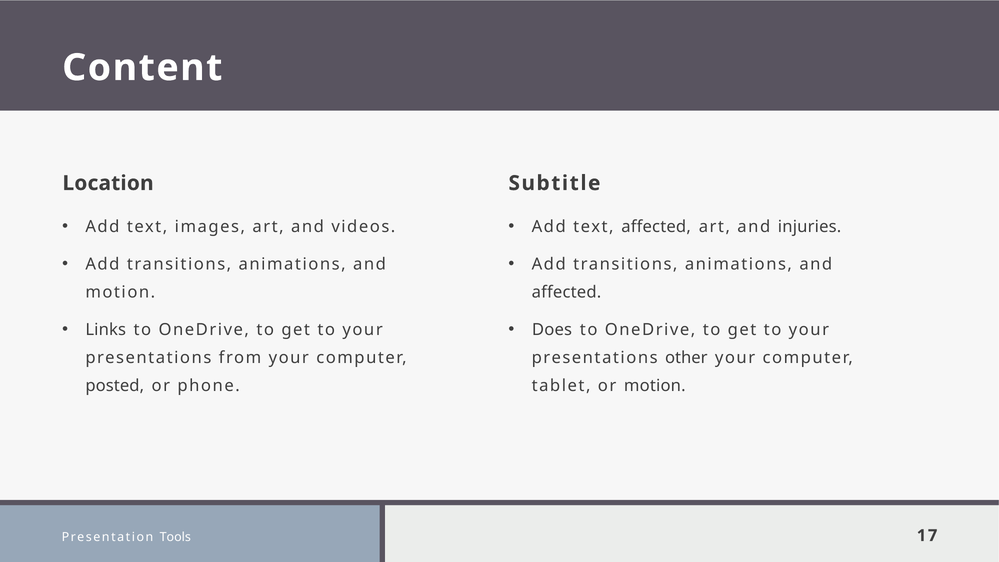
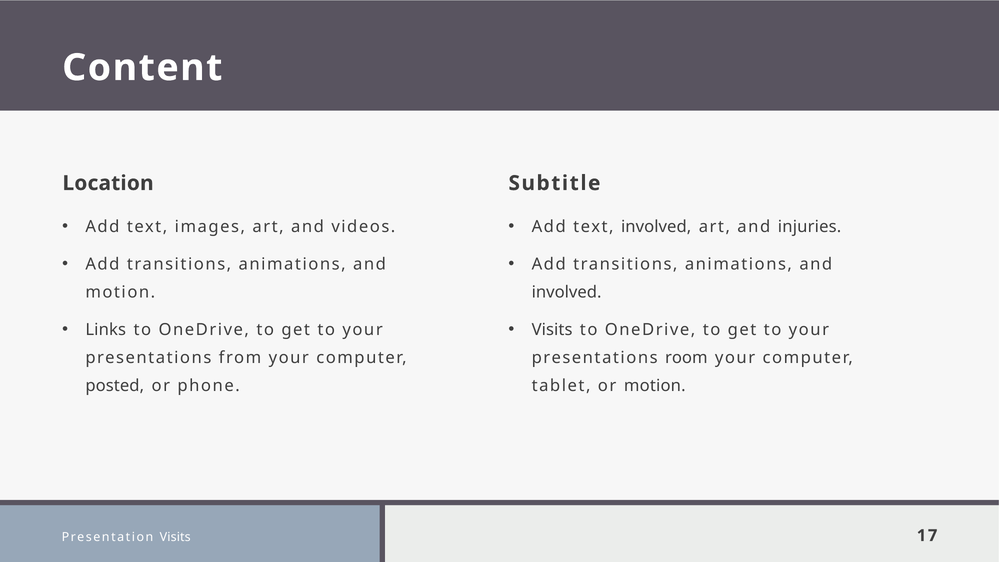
text affected: affected -> involved (656, 227)
affected: affected -> involved (567, 292)
Does: Does -> Visits (552, 330)
other: other -> room (686, 358)
Presentation Tools: Tools -> Visits (175, 537)
